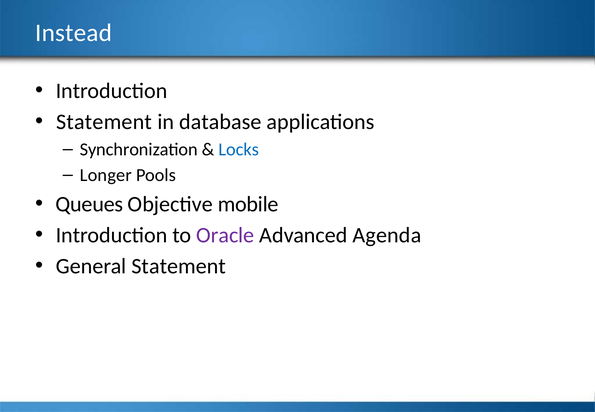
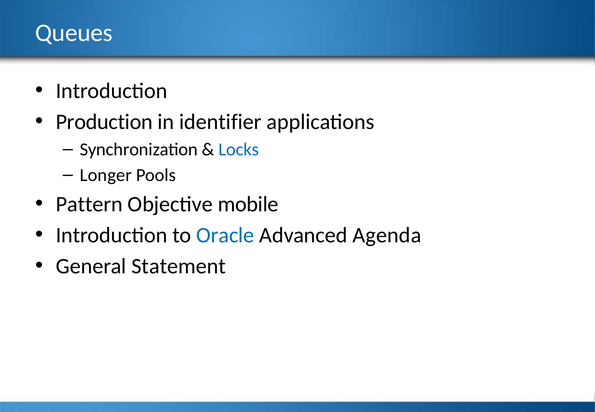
Instead: Instead -> Queues (74, 33)
Statement: Statement -> Production (104, 122)
database: database -> identifier (220, 122)
Queues: Queues -> Pattern (89, 204)
Oracle colour: purple -> blue (225, 235)
